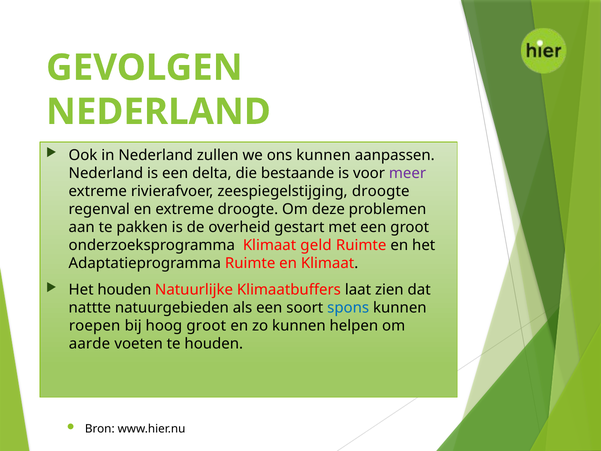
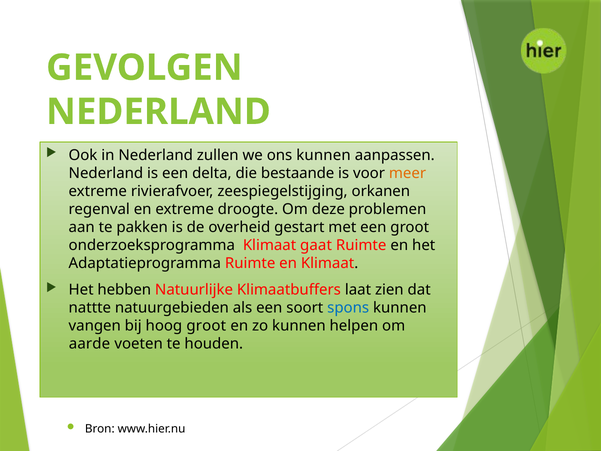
meer colour: purple -> orange (408, 173)
zeespiegelstijging droogte: droogte -> orkanen (381, 191)
geld: geld -> gaat (316, 245)
Het houden: houden -> hebben (124, 290)
roepen: roepen -> vangen (95, 326)
